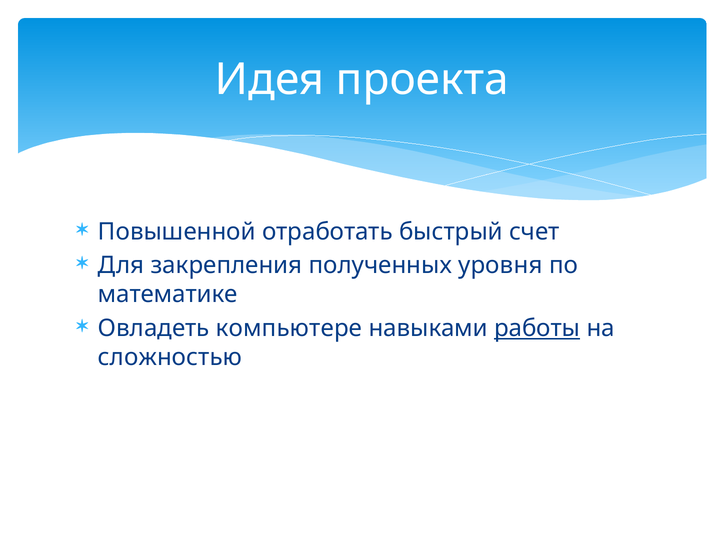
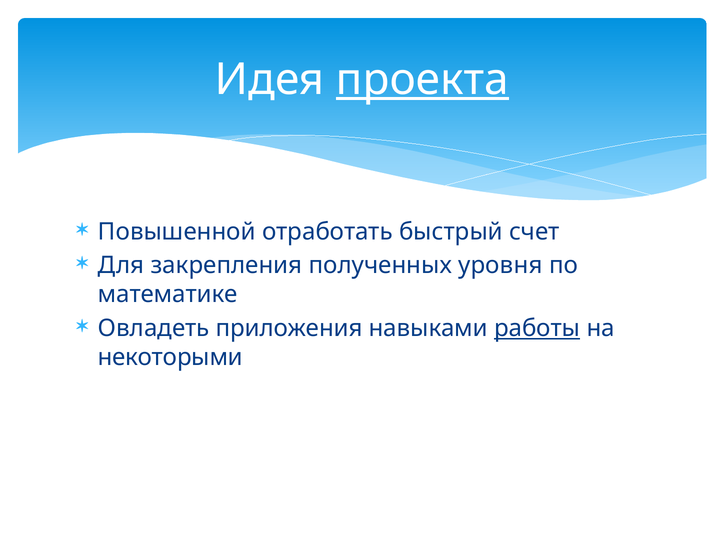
проекта underline: none -> present (422, 79)
компьютере: компьютере -> приложения (289, 328)
сложностью: сложностью -> некоторыми (170, 357)
